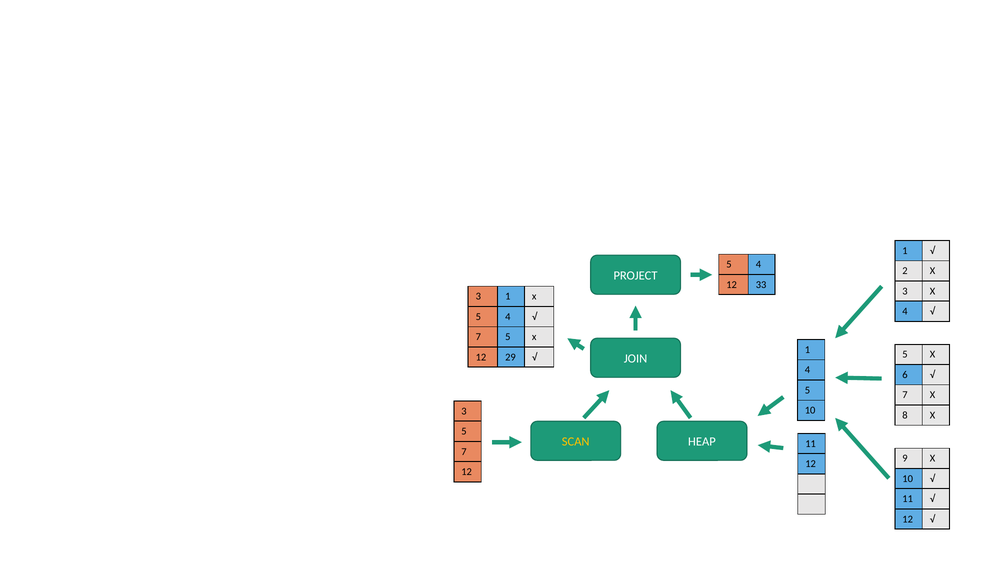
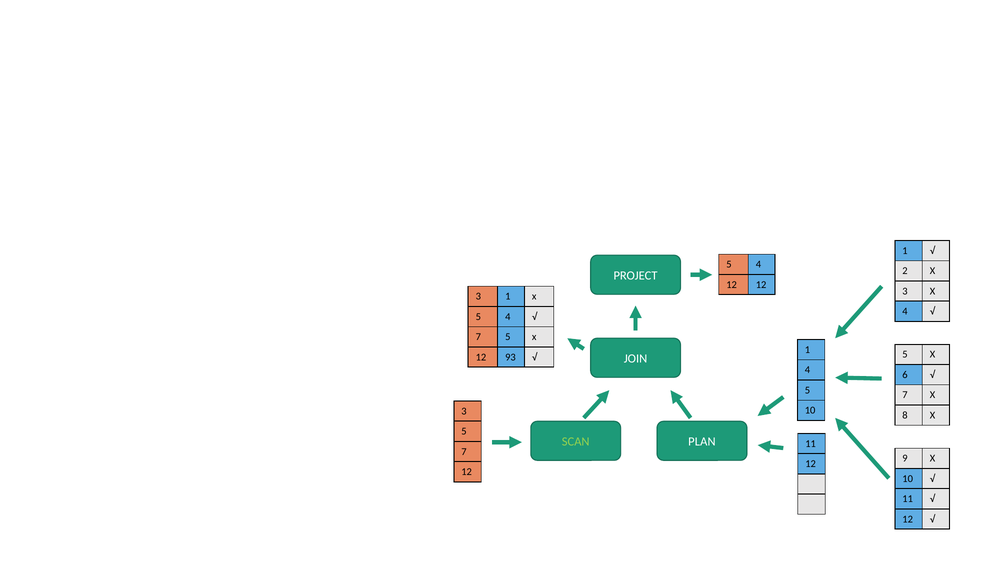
12 33: 33 -> 12 (761, 284)
29: 29 -> 93 (510, 357)
SCAN colour: yellow -> light green (576, 441)
HEAP: HEAP -> PLAN (702, 441)
